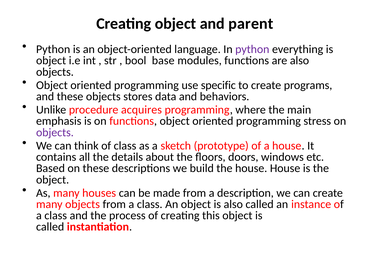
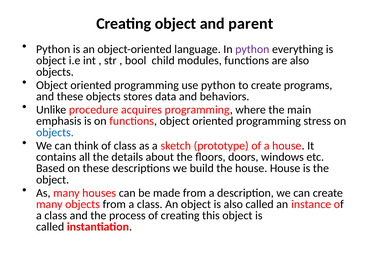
base: base -> child (163, 61)
use specific: specific -> python (218, 85)
objects colour: purple -> blue (55, 133)
